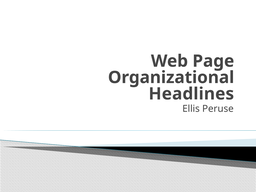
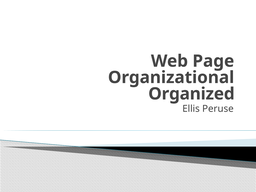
Headlines: Headlines -> Organized (191, 94)
